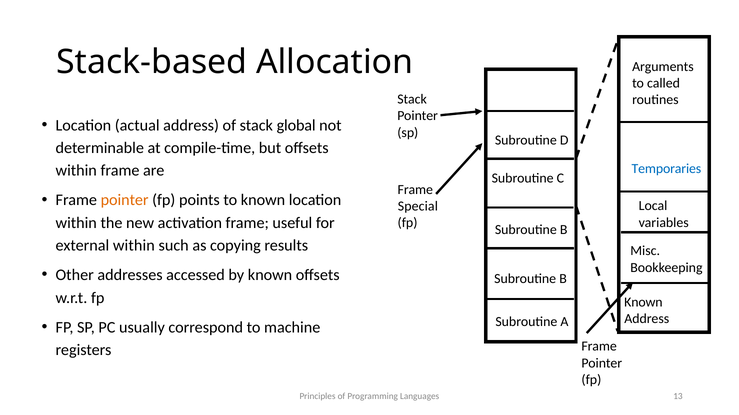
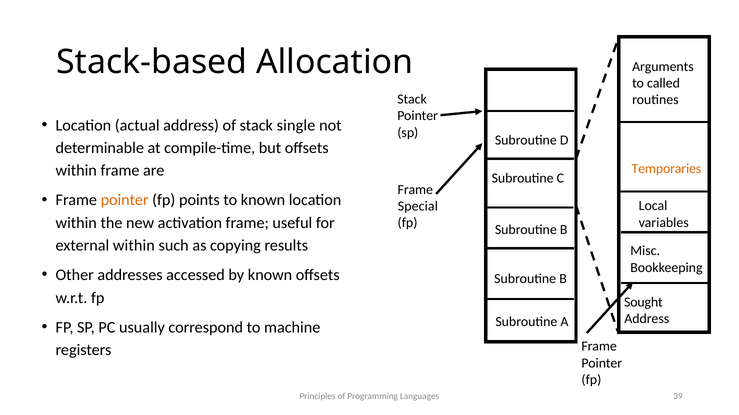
global: global -> single (296, 125)
Temporaries colour: blue -> orange (666, 169)
Known: Known -> Sought (643, 303)
13: 13 -> 39 (678, 397)
